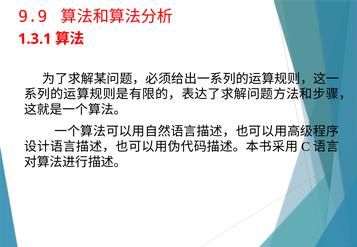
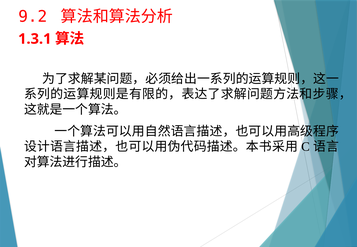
9.9: 9.9 -> 9.2 (33, 17)
